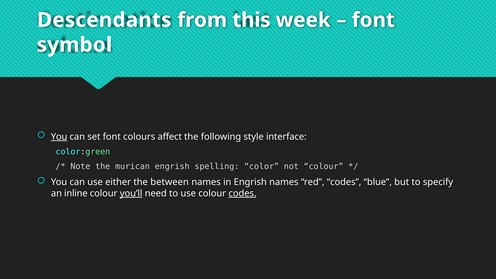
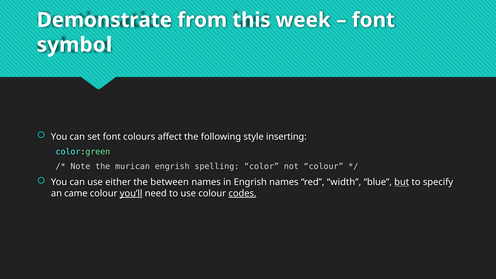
Descendants: Descendants -> Demonstrate (104, 20)
You underline: present -> none (59, 137)
interface: interface -> inserting (286, 137)
red codes: codes -> width (344, 182)
but underline: none -> present (402, 182)
inline: inline -> came (76, 193)
